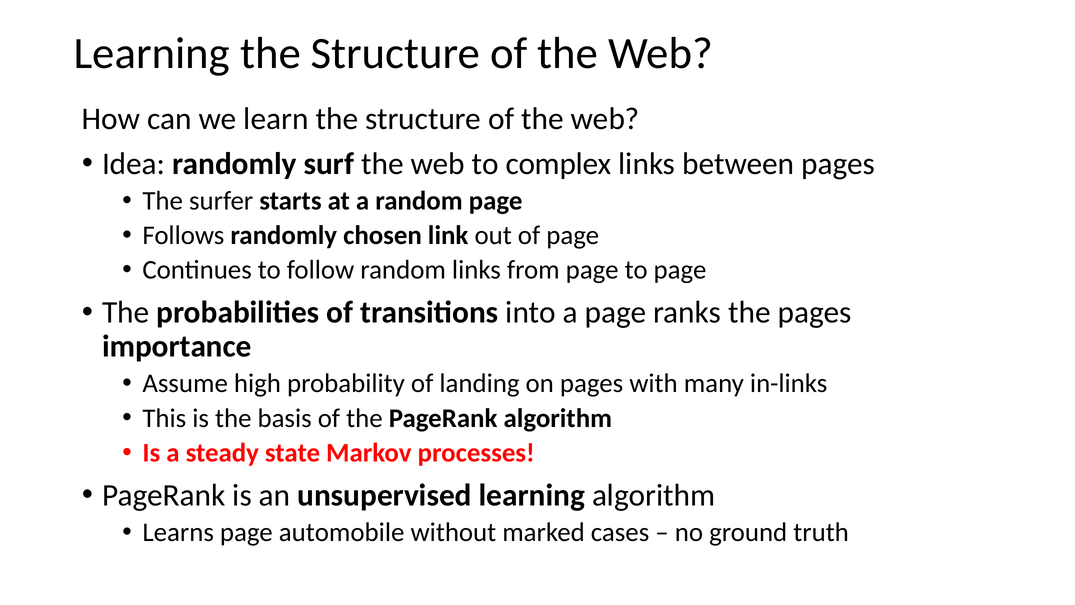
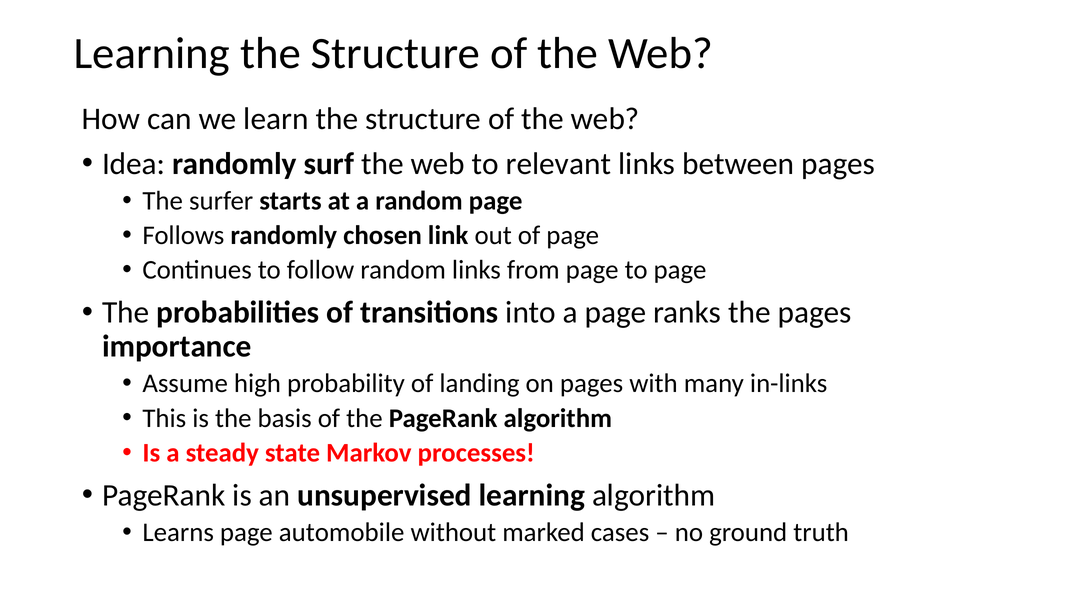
complex: complex -> relevant (558, 164)
